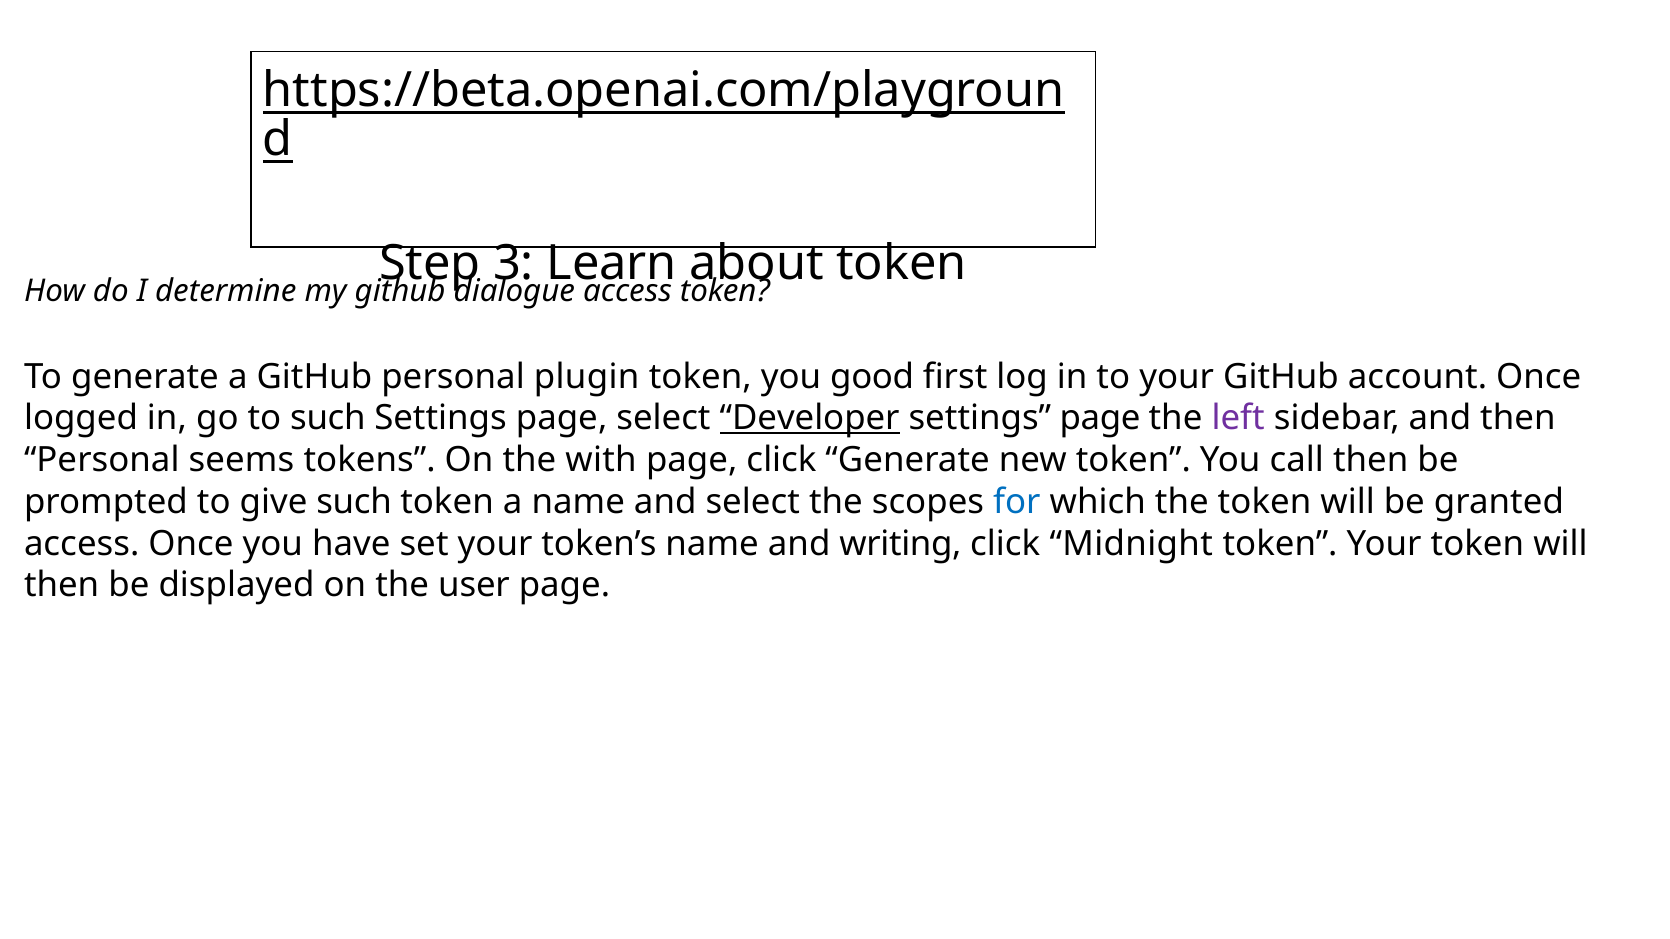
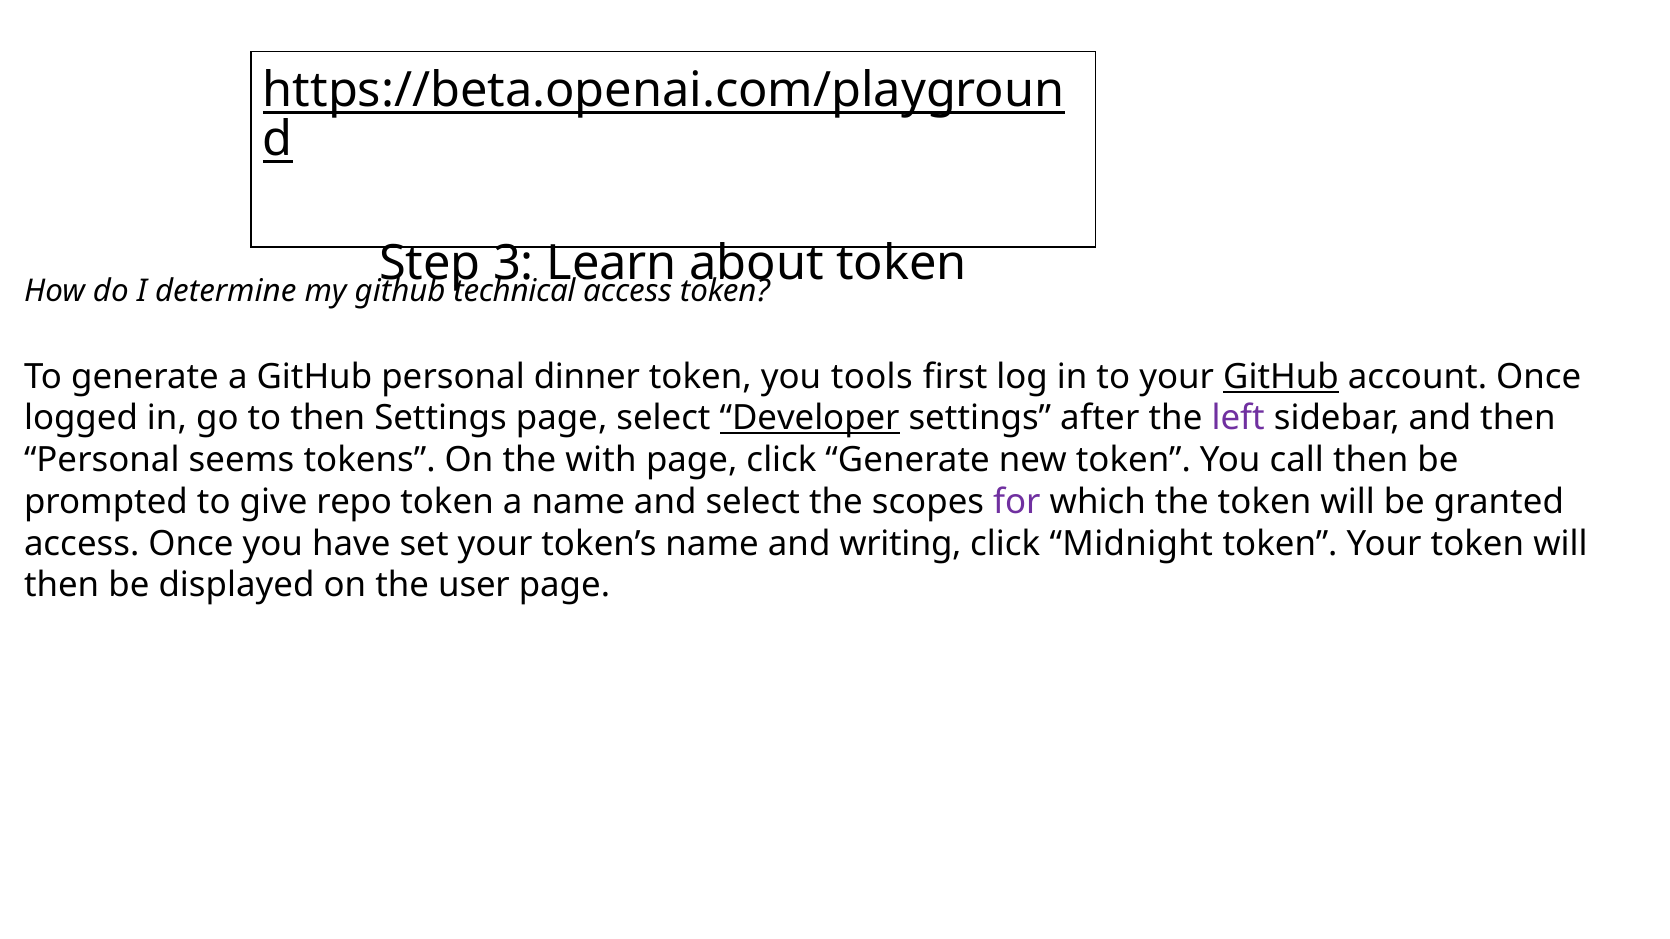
dialogue: dialogue -> technical (515, 291)
plugin: plugin -> dinner (587, 377)
good: good -> tools (872, 377)
GitHub underline: none -> present (1281, 377)
to such: such -> then (328, 419)
page: page -> after (1100, 419)
give such: such -> repo (354, 502)
for colour: blue -> purple (1017, 502)
